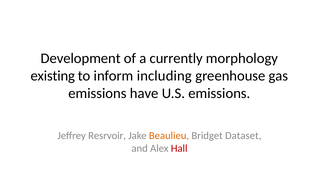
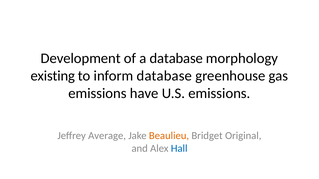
a currently: currently -> database (176, 58)
inform including: including -> database (164, 76)
Resrvoir: Resrvoir -> Average (107, 136)
Dataset: Dataset -> Original (243, 136)
Hall colour: red -> blue (179, 149)
